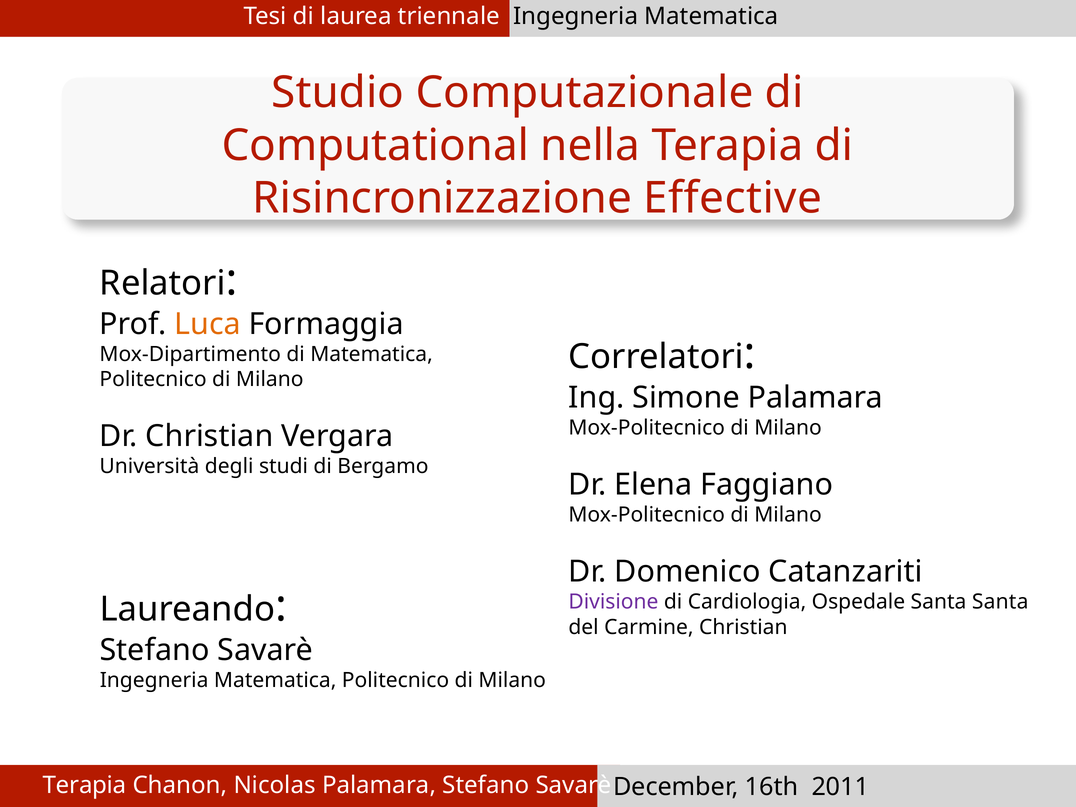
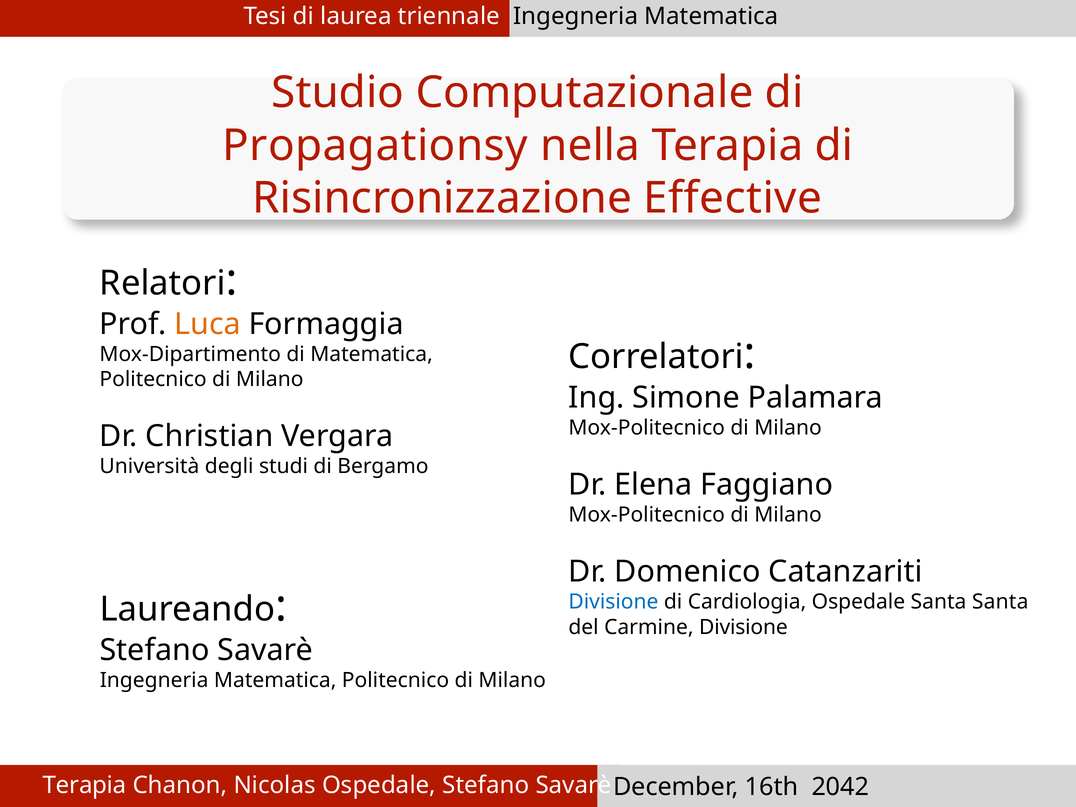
Computational: Computational -> Propagationsy (375, 145)
Divisione colour: purple -> blue (613, 602)
Carmine Christian: Christian -> Divisione (743, 627)
Nicolas Palamara: Palamara -> Ospedale (379, 786)
2011: 2011 -> 2042 (840, 787)
